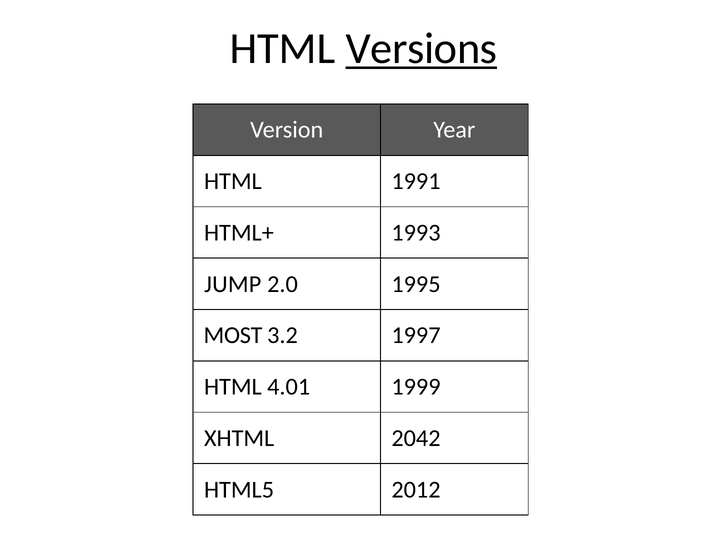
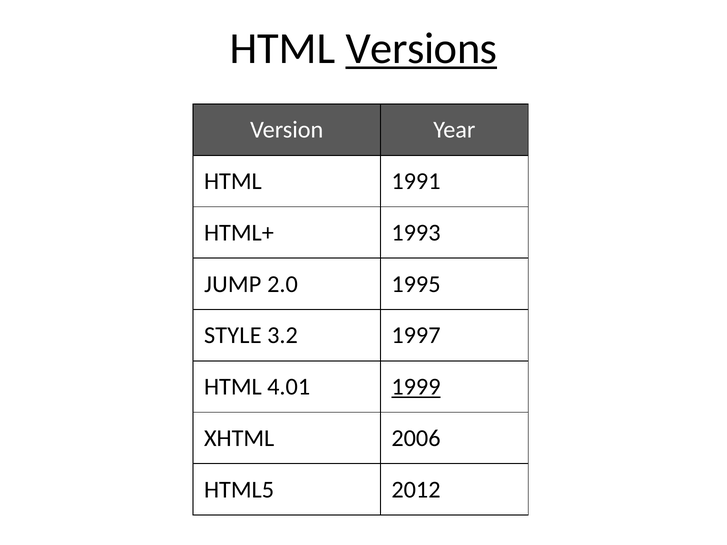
MOST: MOST -> STYLE (233, 336)
1999 underline: none -> present (416, 387)
2042: 2042 -> 2006 (416, 438)
